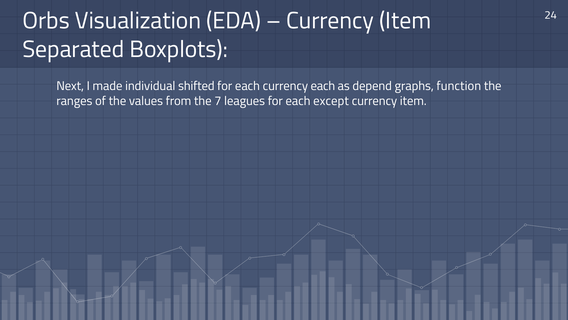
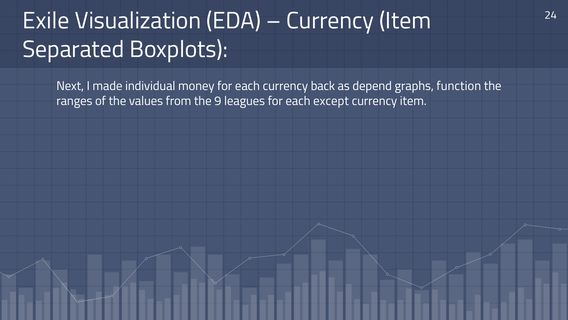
Orbs: Orbs -> Exile (46, 21)
shifted: shifted -> money (196, 86)
currency each: each -> back (323, 86)
7: 7 -> 9 (218, 101)
